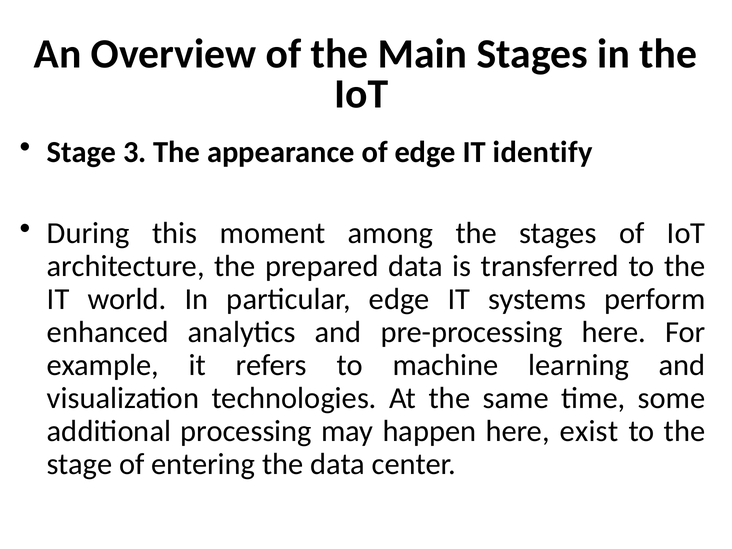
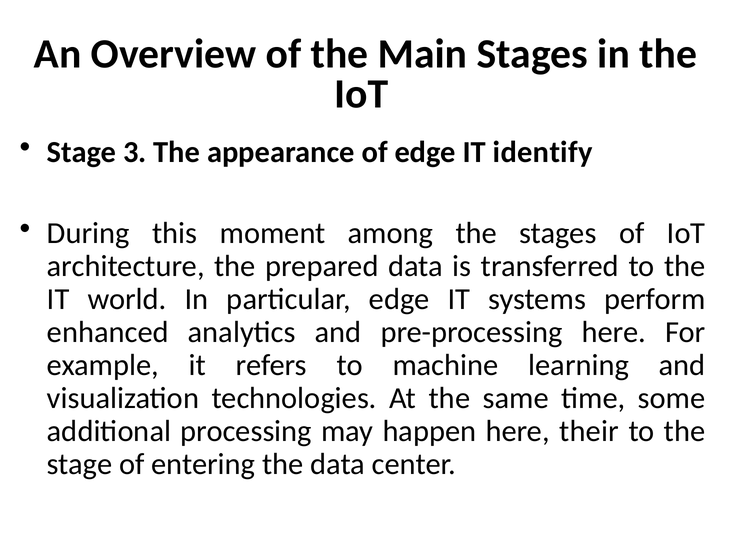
exist: exist -> their (589, 431)
